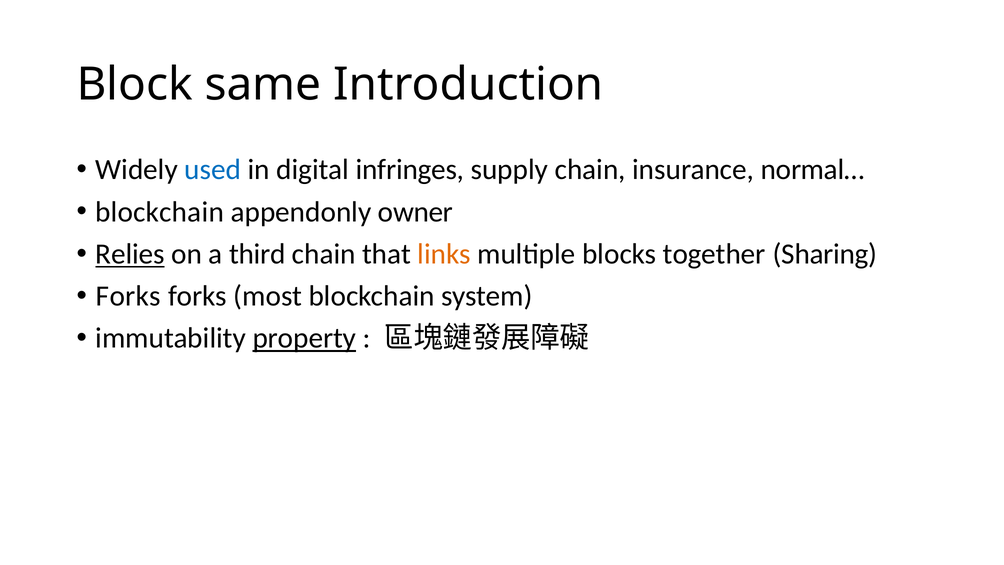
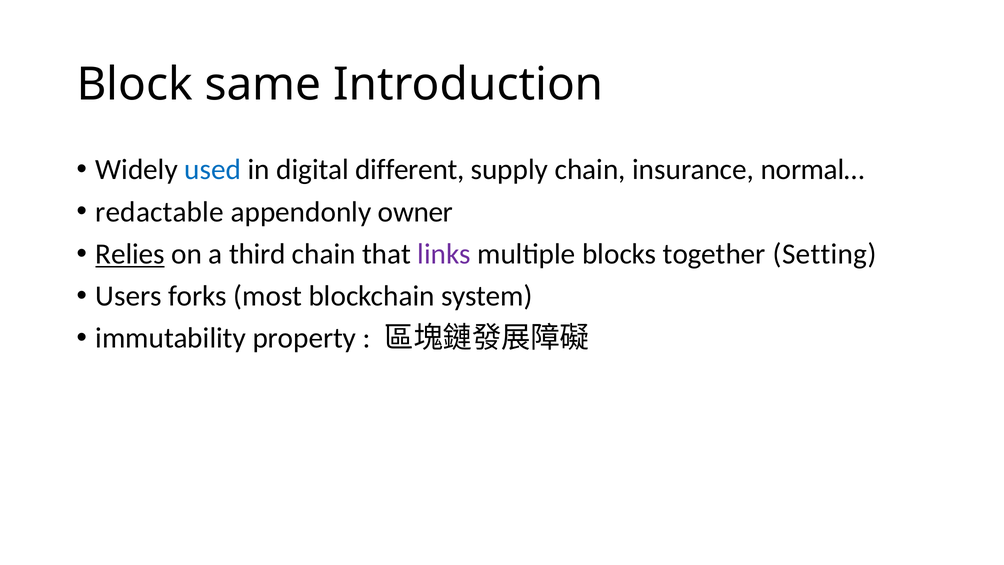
infringes: infringes -> different (410, 170)
blockchain: blockchain -> redactable (160, 212)
links colour: orange -> purple (444, 254)
Sharing: Sharing -> Setting (825, 254)
Forks: Forks -> Users (129, 296)
property underline: present -> none (304, 338)
